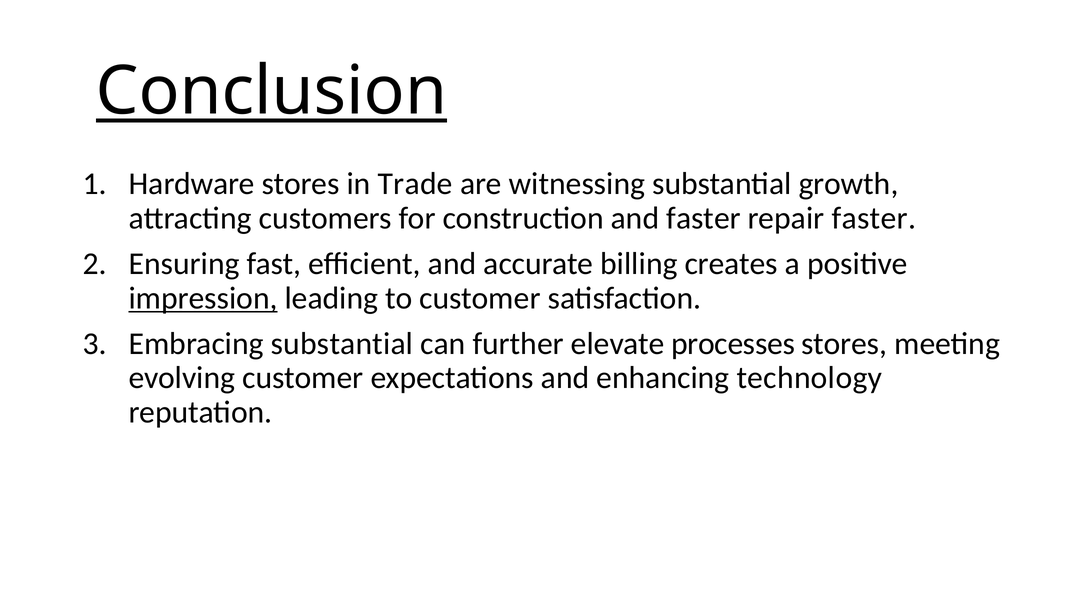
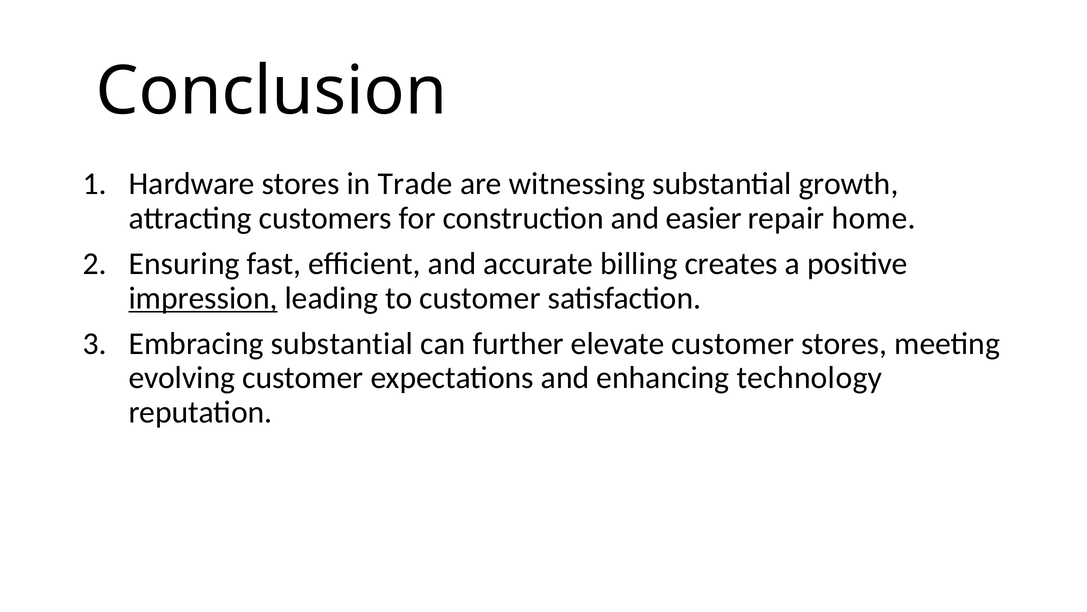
Conclusion underline: present -> none (271, 91)
and faster: faster -> easier (704, 218)
repair faster: faster -> home (874, 218)
elevate processes: processes -> customer (733, 343)
